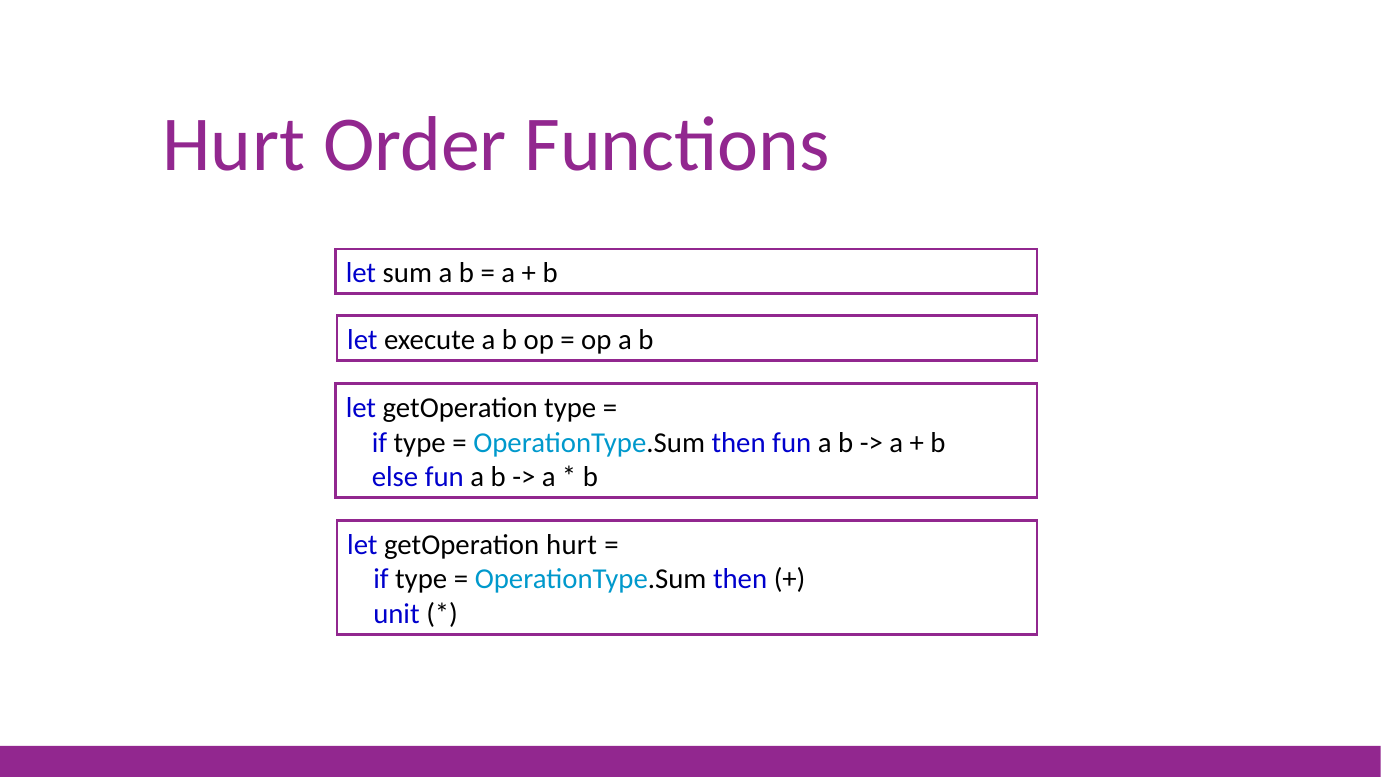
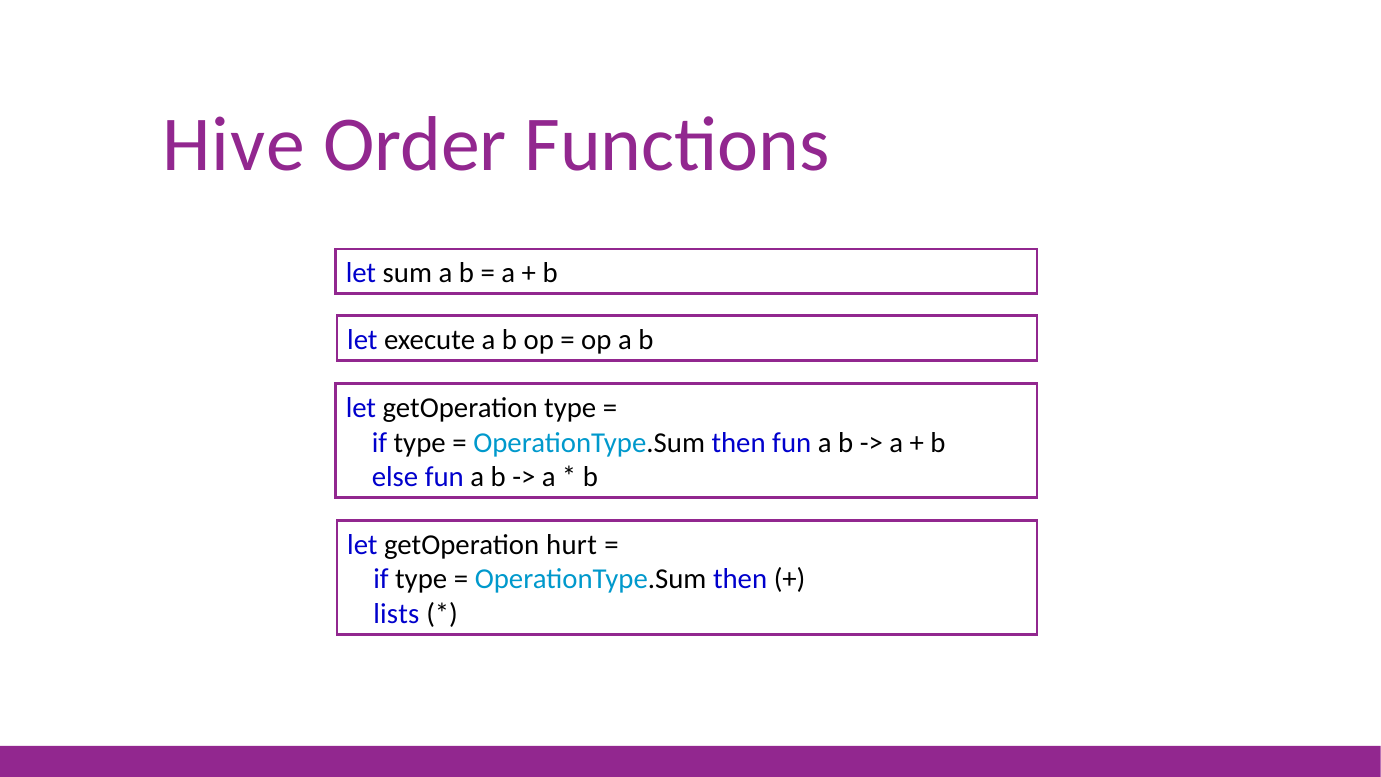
Hurt: Hurt -> Hive (234, 145)
unit: unit -> lists (396, 614)
